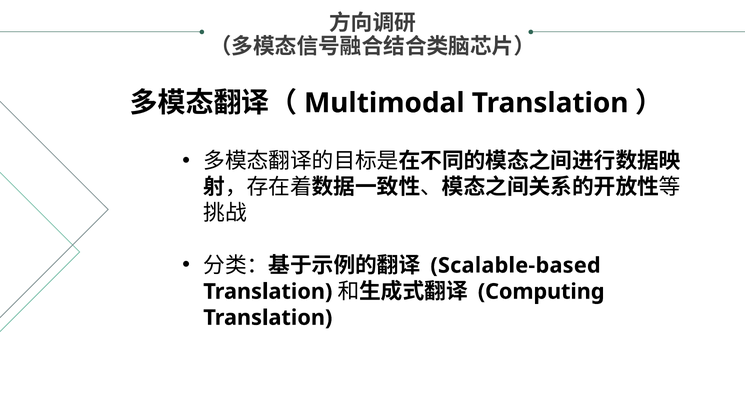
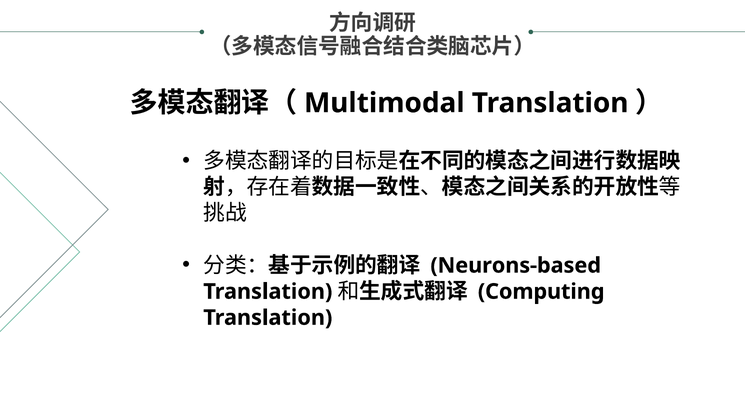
Scalable-based: Scalable-based -> Neurons-based (516, 266)
